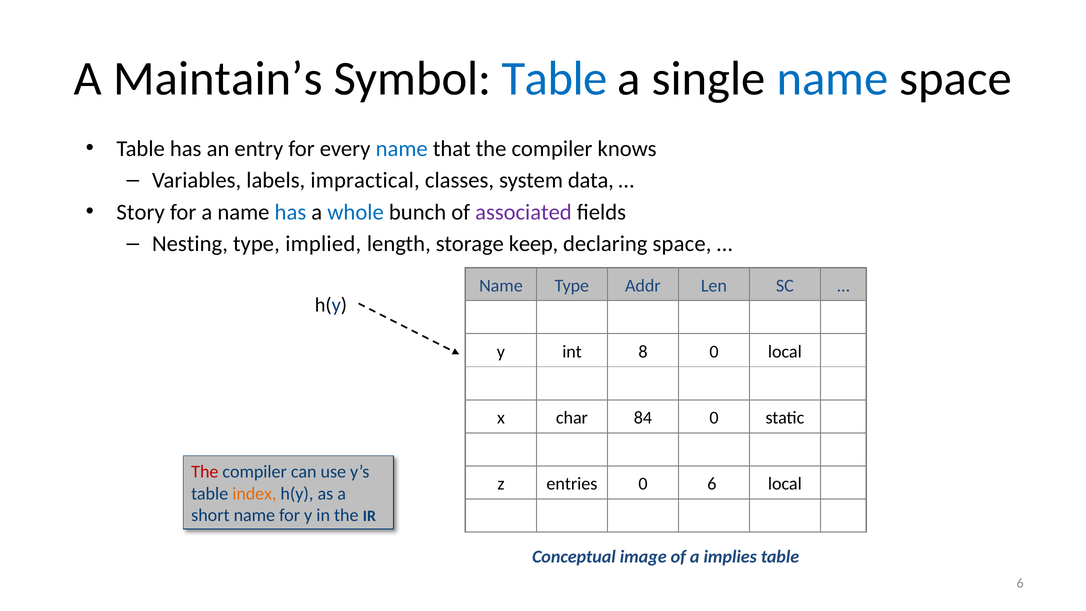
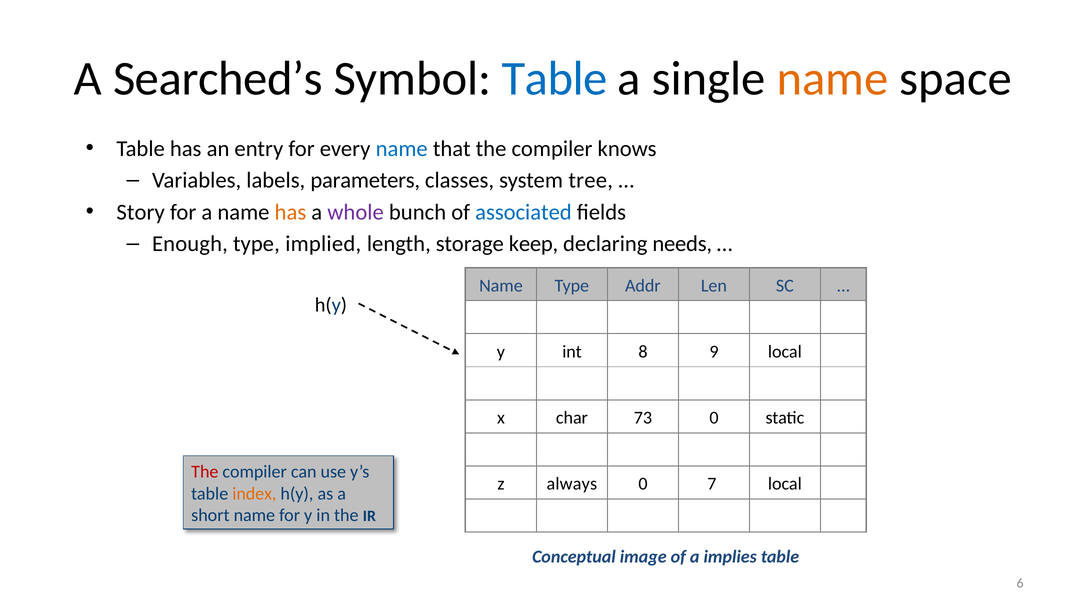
Maintain’s: Maintain’s -> Searched’s (218, 79)
name colour: blue -> orange (832, 79)
impractical: impractical -> parameters (365, 180)
data: data -> tree (591, 180)
has colour: blue -> orange (290, 212)
whole colour: blue -> purple (356, 212)
associated colour: purple -> blue (523, 212)
Nesting: Nesting -> Enough (190, 244)
declaring space: space -> needs (682, 244)
8 0: 0 -> 9 (714, 352)
84: 84 -> 73 (643, 418)
entries: entries -> always (572, 484)
0 6: 6 -> 7 (712, 484)
